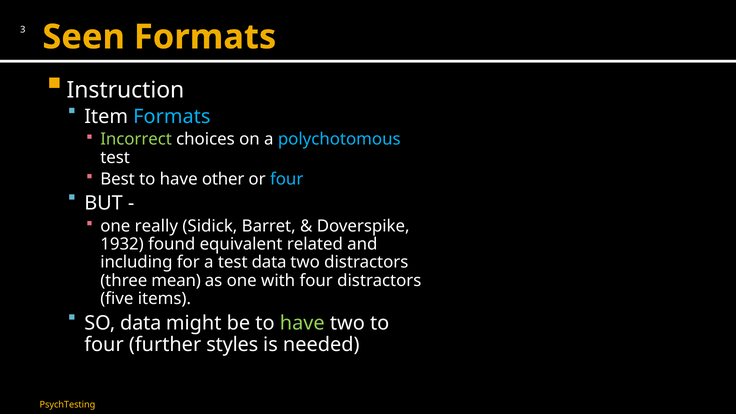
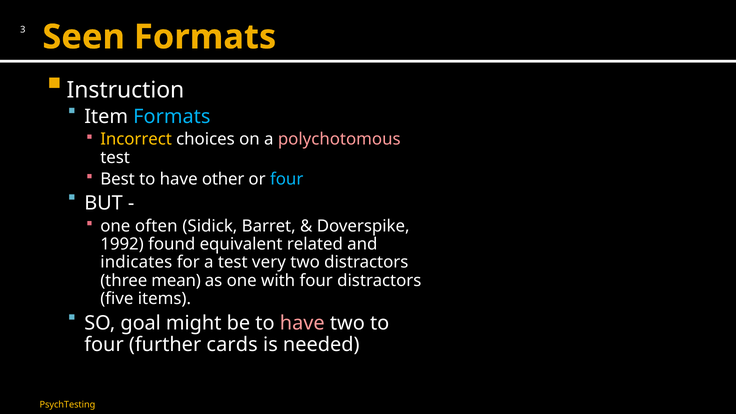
Incorrect colour: light green -> yellow (136, 139)
polychotomous colour: light blue -> pink (339, 139)
really: really -> often (156, 226)
1932: 1932 -> 1992 (122, 244)
including: including -> indicates (136, 262)
test data: data -> very (269, 262)
SO data: data -> goal (141, 323)
have colour: light green -> pink (302, 323)
styles: styles -> cards (232, 344)
